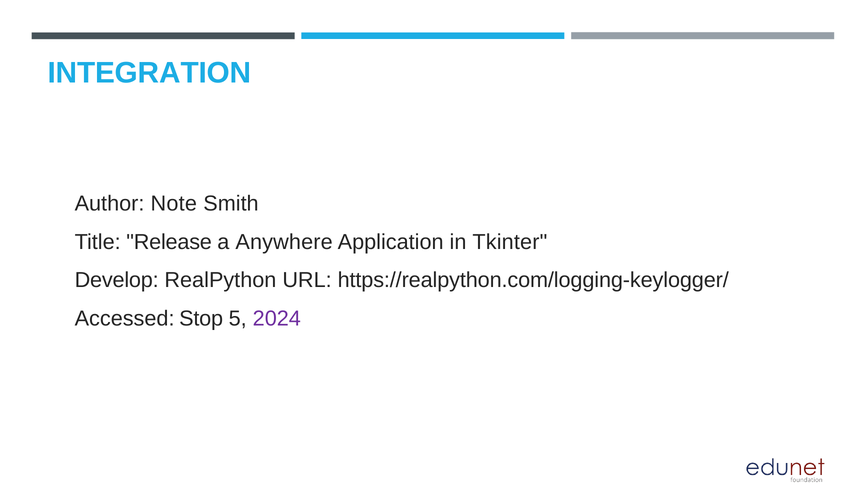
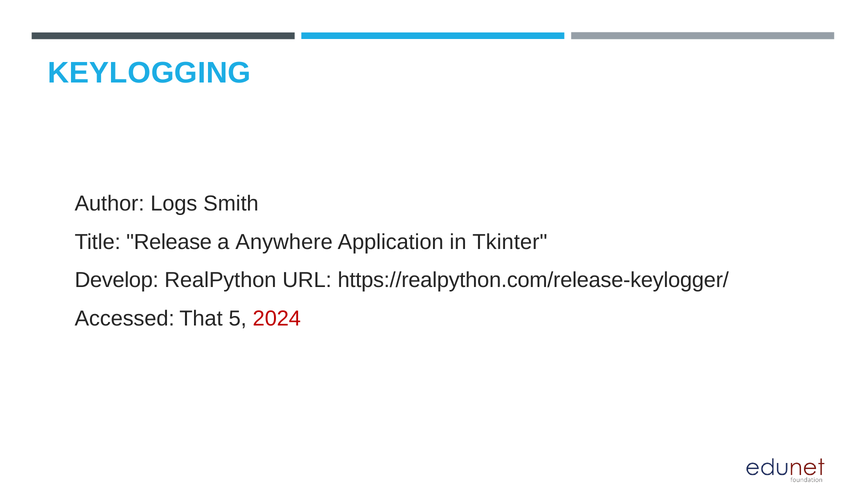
INTEGRATION: INTEGRATION -> KEYLOGGING (149, 73)
Note: Note -> Logs (174, 204)
https://realpython.com/logging-keylogger/: https://realpython.com/logging-keylogger/ -> https://realpython.com/release-keylogger/ (533, 280)
Stop: Stop -> That (201, 319)
2024 colour: purple -> red (277, 319)
